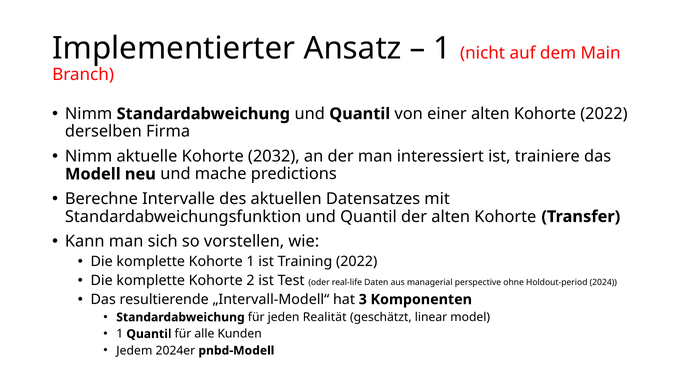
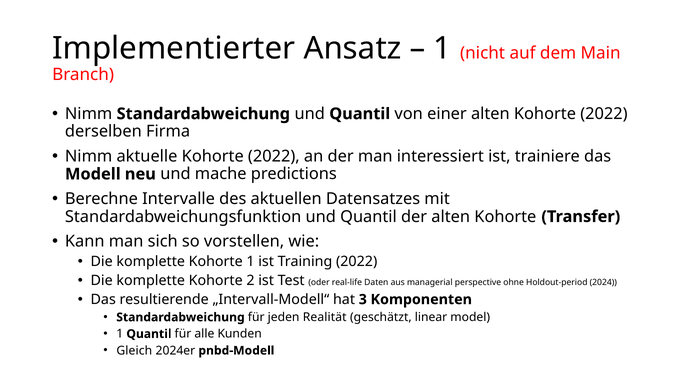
aktuelle Kohorte 2032: 2032 -> 2022 (274, 156)
Jedem: Jedem -> Gleich (134, 350)
